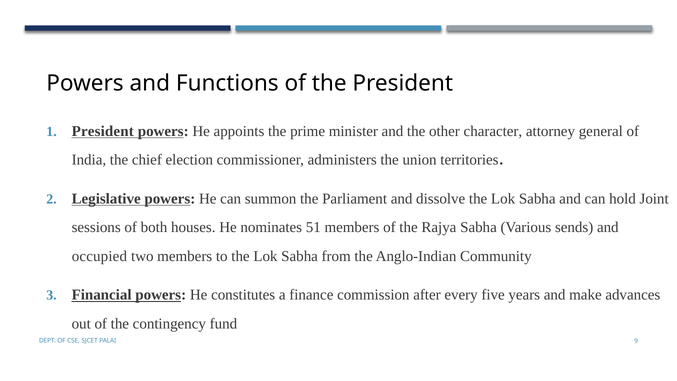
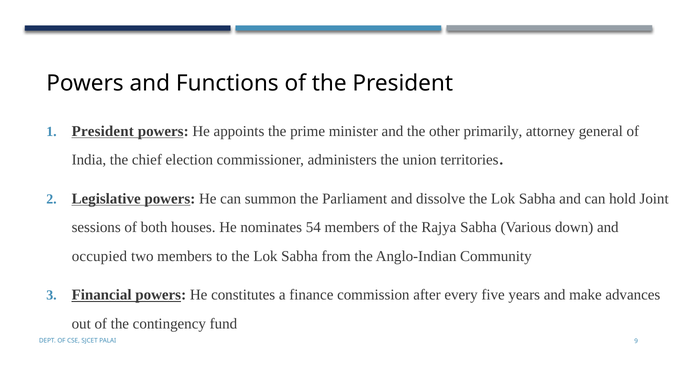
character: character -> primarily (493, 131)
51: 51 -> 54 (313, 227)
sends: sends -> down (574, 227)
